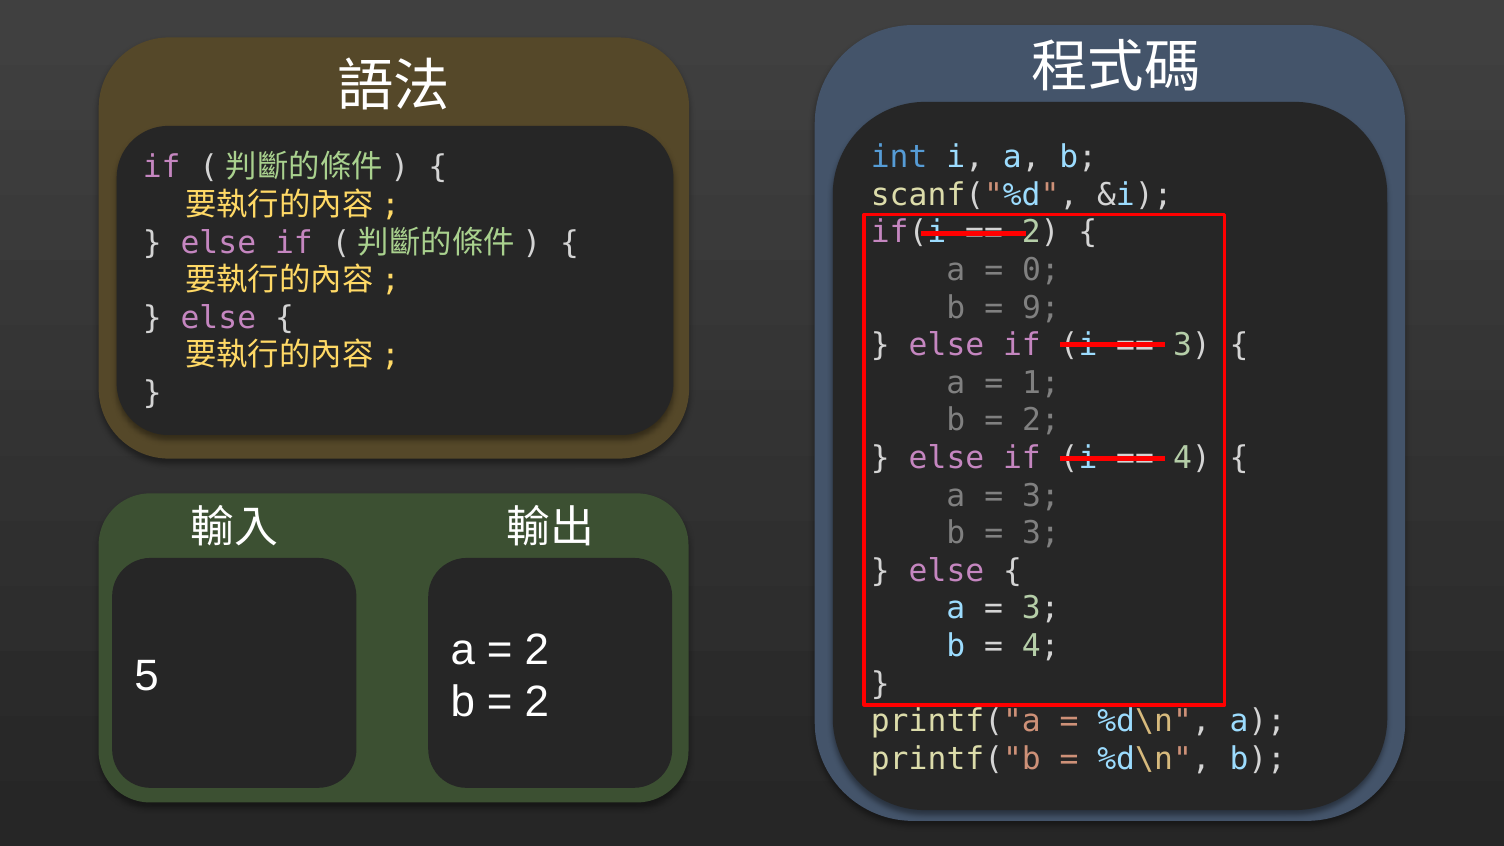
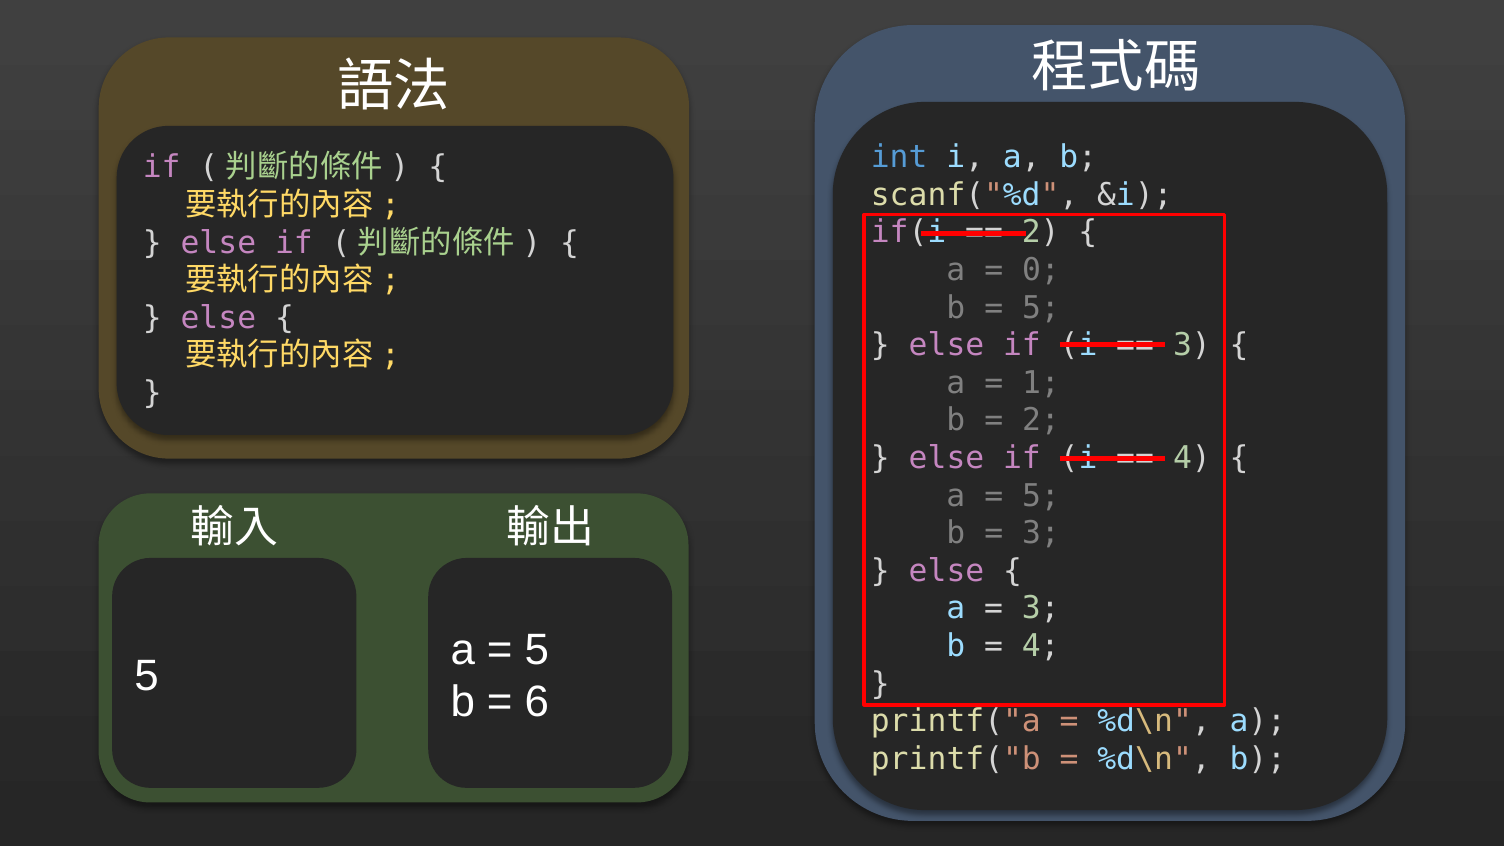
9: 9 -> 5 (1041, 308)
3: 3 -> 5 (1041, 496)
2: 2 -> 5 (537, 650)
2: 2 -> 6 (537, 702)
